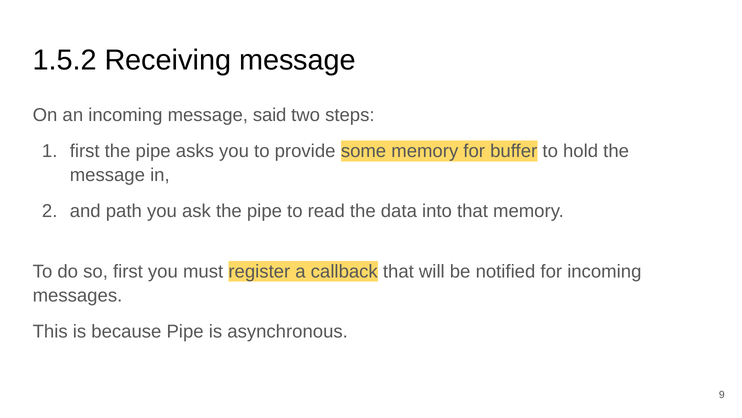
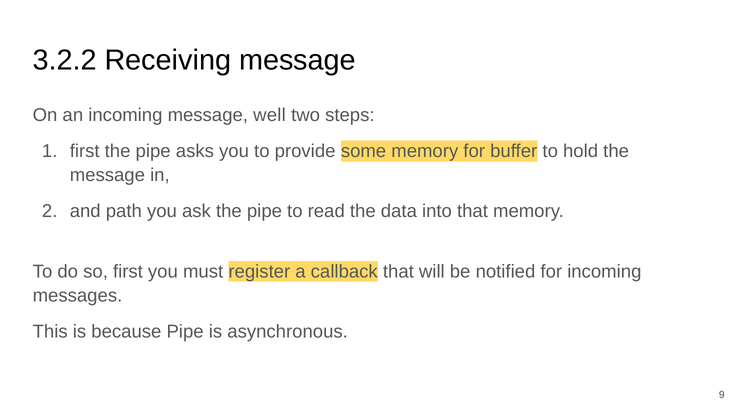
1.5.2: 1.5.2 -> 3.2.2 (65, 60)
said: said -> well (269, 115)
